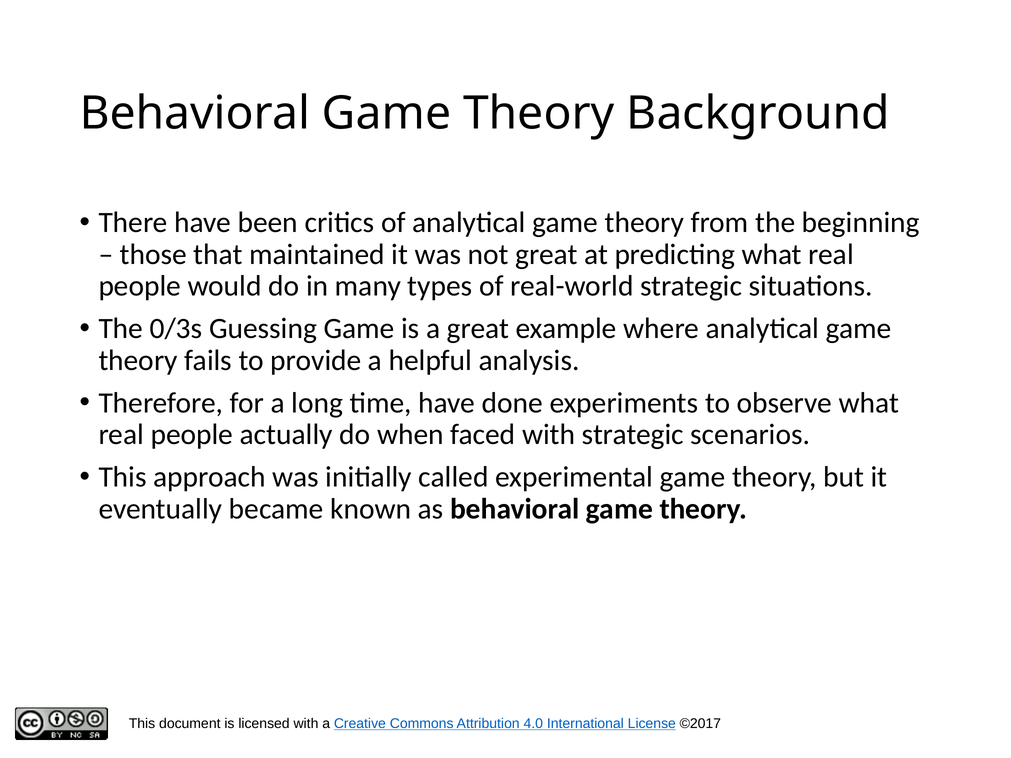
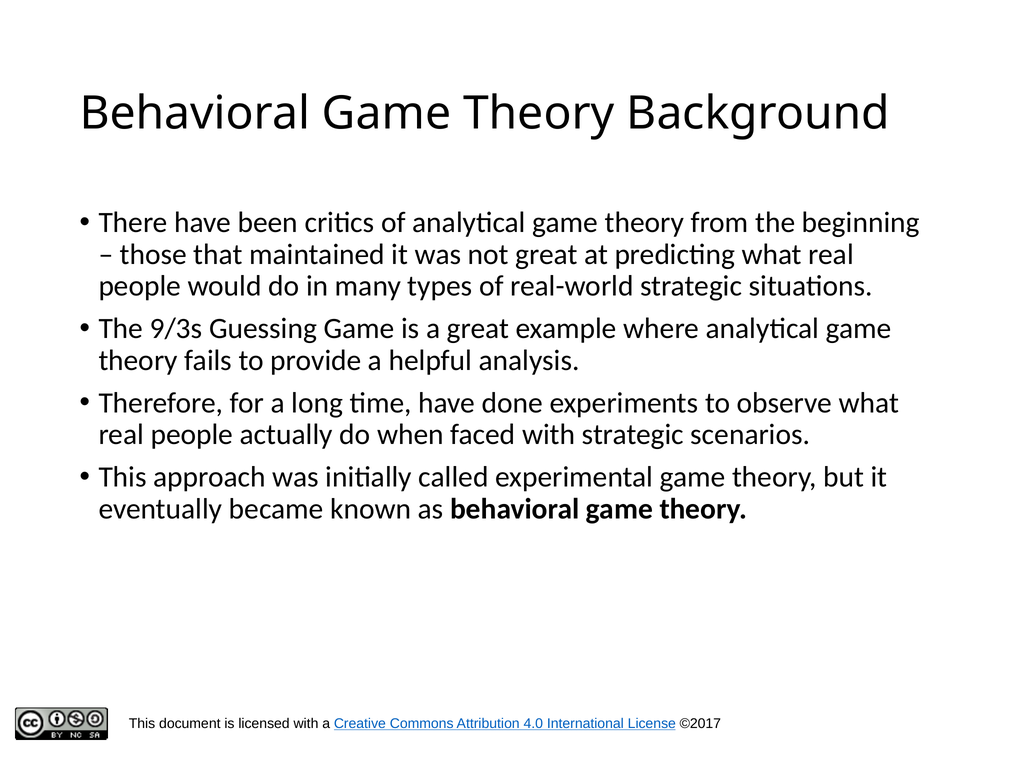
0/3s: 0/3s -> 9/3s (176, 329)
